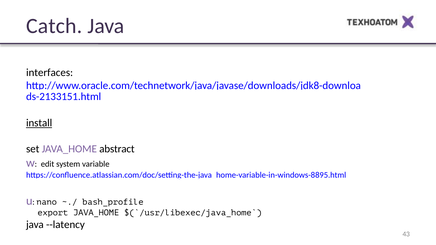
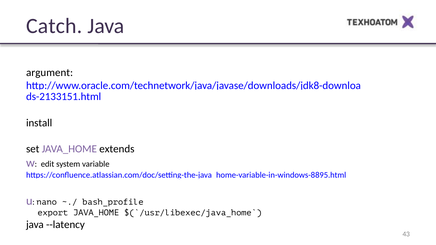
interfaces: interfaces -> argument (50, 73)
install underline: present -> none (39, 123)
abstract: abstract -> extends (117, 149)
